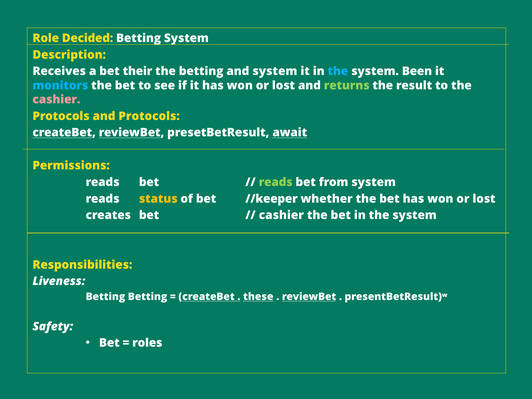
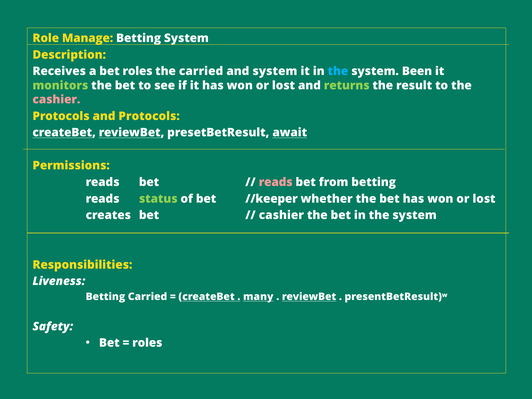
Decided: Decided -> Manage (88, 38)
bet their: their -> roles (138, 71)
the betting: betting -> carried (201, 71)
monitors colour: light blue -> light green (60, 85)
reads colour: light green -> pink (276, 182)
from system: system -> betting (374, 182)
status colour: yellow -> light green (158, 199)
Betting Betting: Betting -> Carried (148, 297)
these: these -> many (258, 297)
